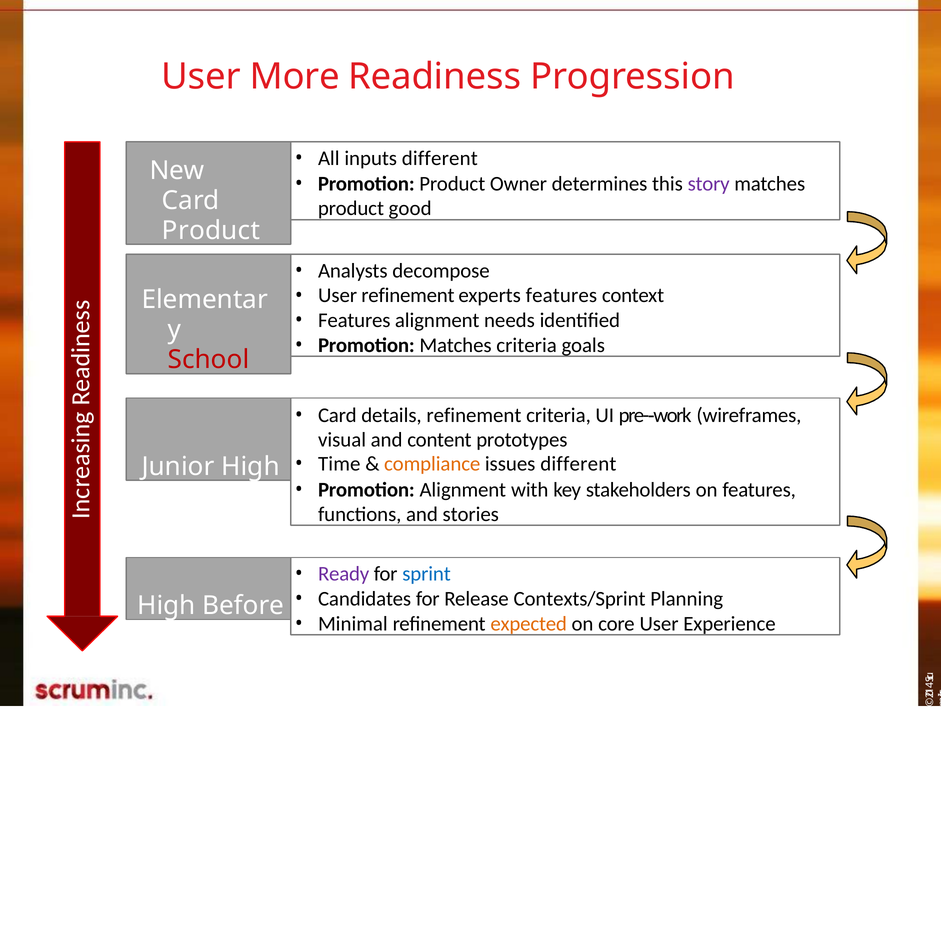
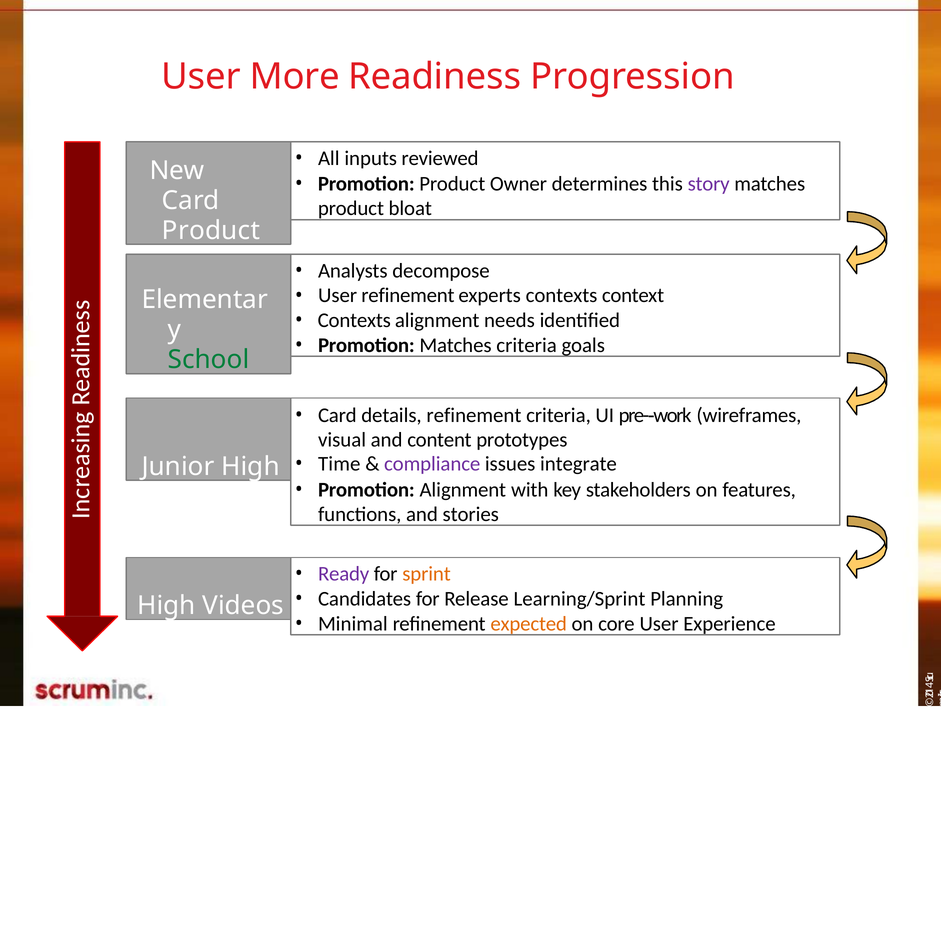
inputs different: different -> reviewed (440, 158)
good: good -> bloat (410, 209)
experts features: features -> contexts (562, 295)
Features: Features -> Contexts (354, 320)
School colour: red -> green (209, 360)
compliance colour: orange -> purple (432, 464)
issues different: different -> integrate (578, 464)
sprint colour: blue -> orange (427, 574)
Contexts/Sprint: Contexts/Sprint -> Learning/Sprint (579, 599)
Before: Before -> Videos (243, 606)
